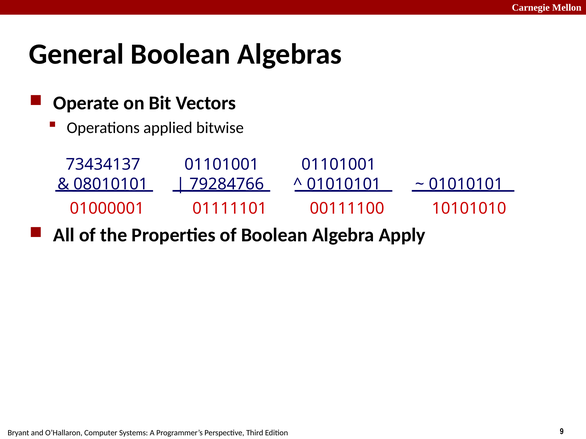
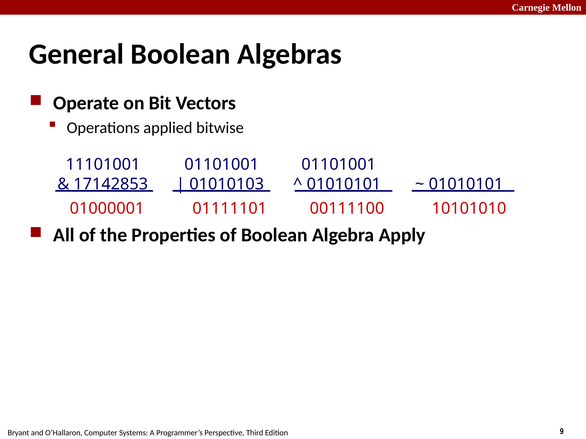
73434137: 73434137 -> 11101001 (103, 165)
08010101: 08010101 -> 17142853 (111, 184)
79284766: 79284766 -> 01010103 (227, 184)
